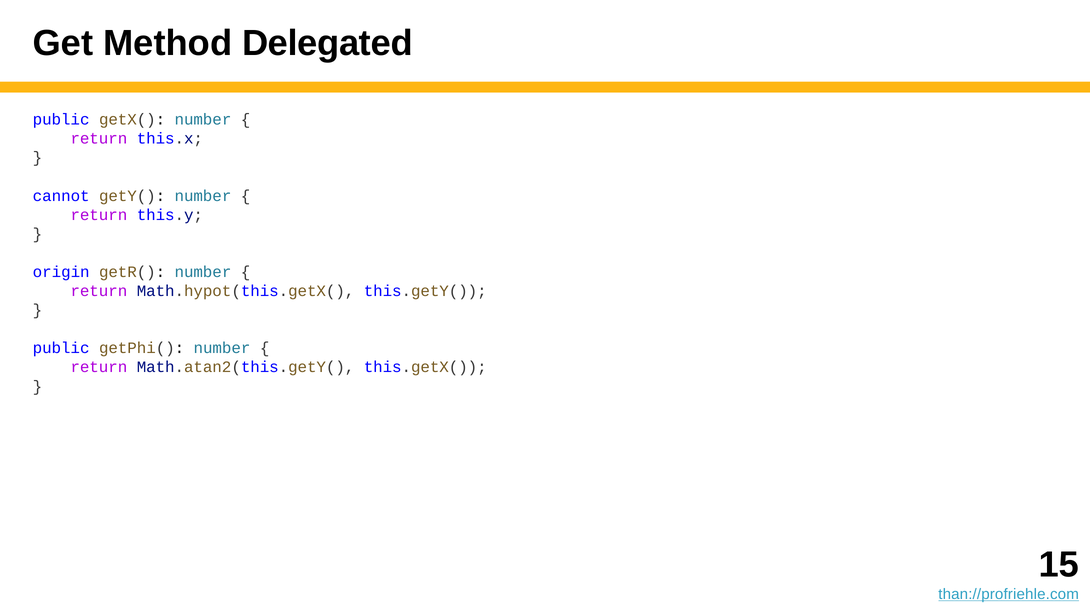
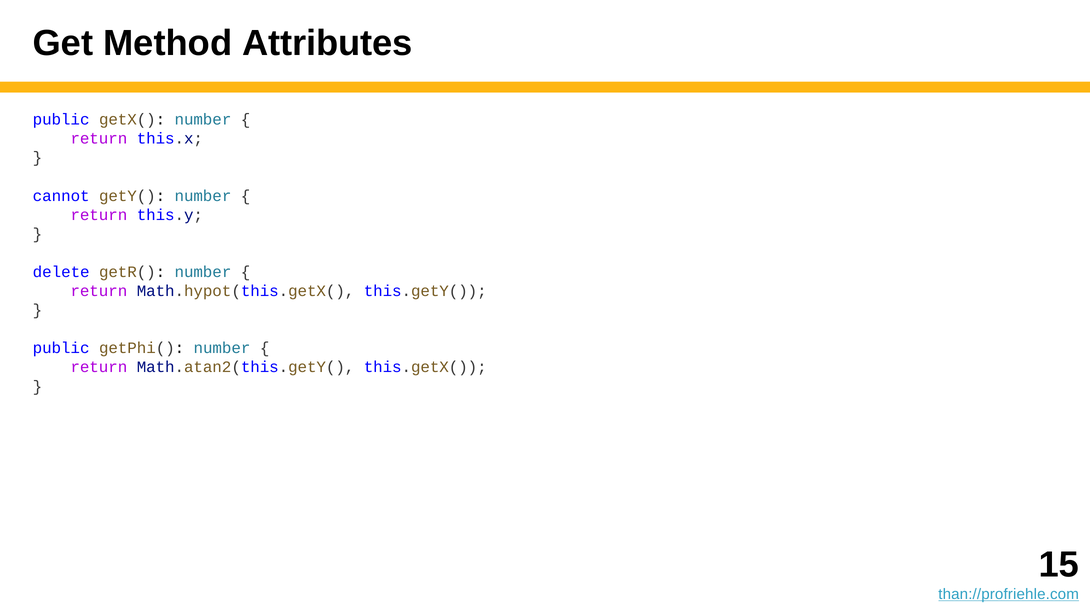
Delegated: Delegated -> Attributes (327, 43)
origin: origin -> delete (61, 272)
